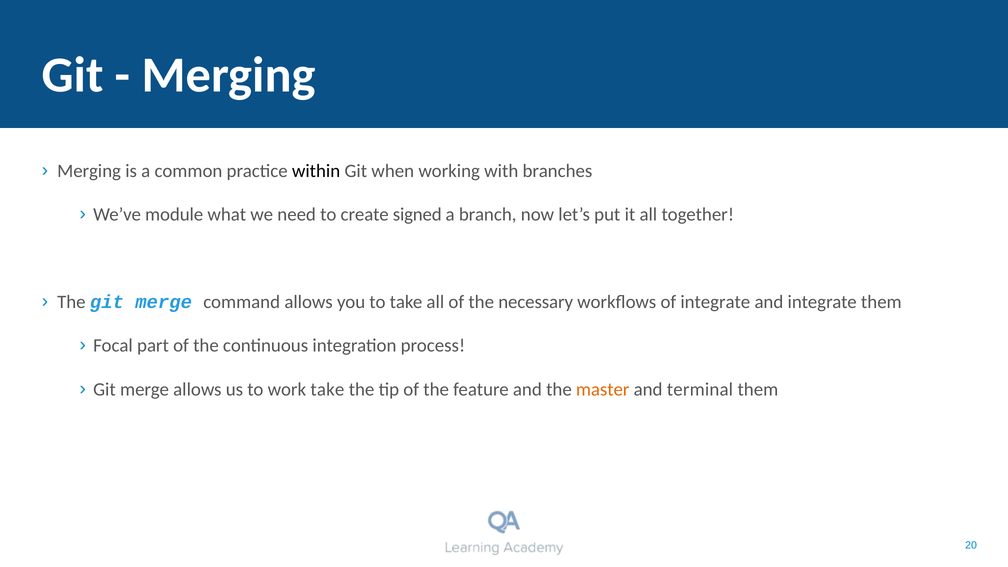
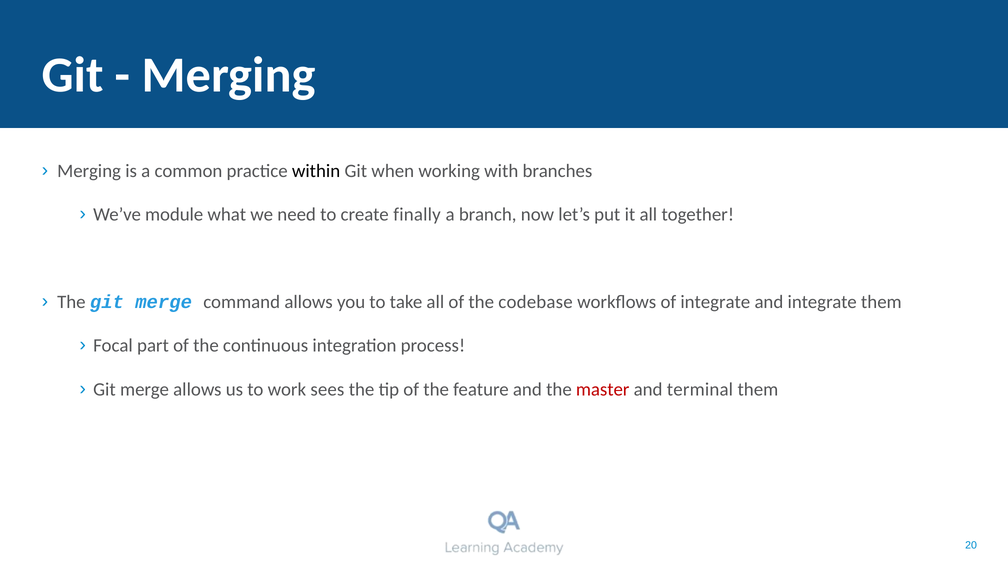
signed: signed -> finally (417, 215)
necessary: necessary -> codebase (536, 302)
work take: take -> sees (327, 389)
master colour: orange -> red (603, 389)
